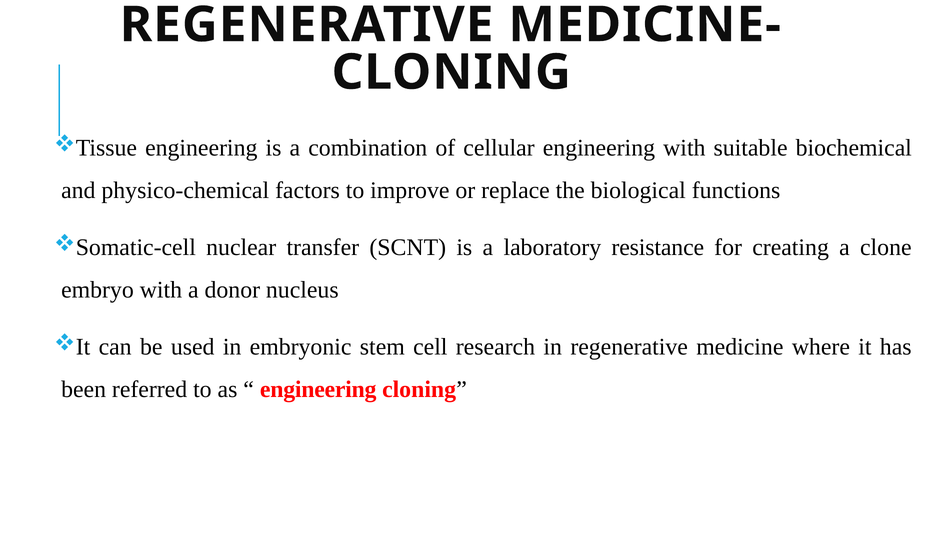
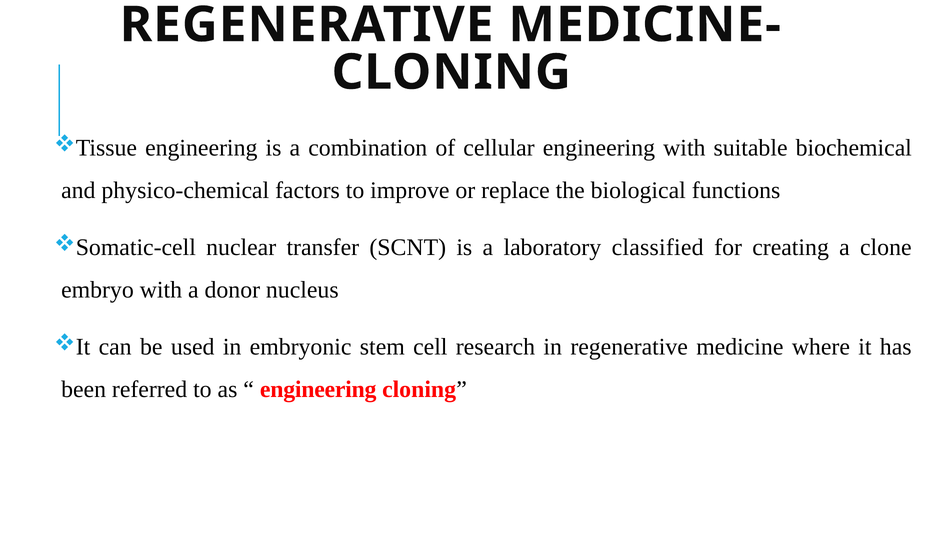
resistance: resistance -> classified (658, 247)
